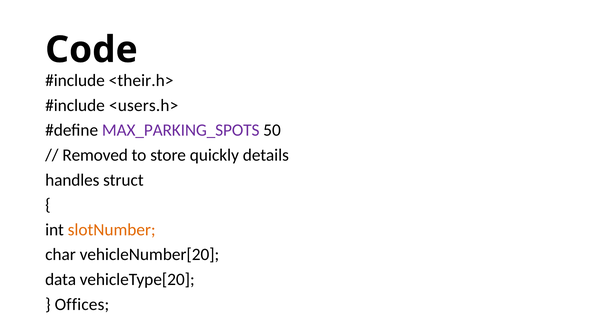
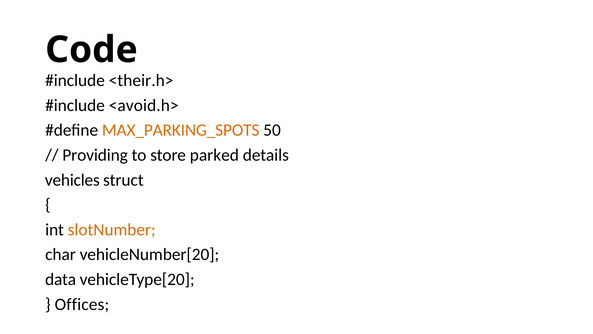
<users.h>: <users.h> -> <avoid.h> (144, 105)
MAX_PARKING_SPOTS colour: purple -> orange (181, 130)
Removed: Removed -> Providing (95, 155)
quickly: quickly -> parked (214, 155)
handles: handles -> vehicles (72, 180)
